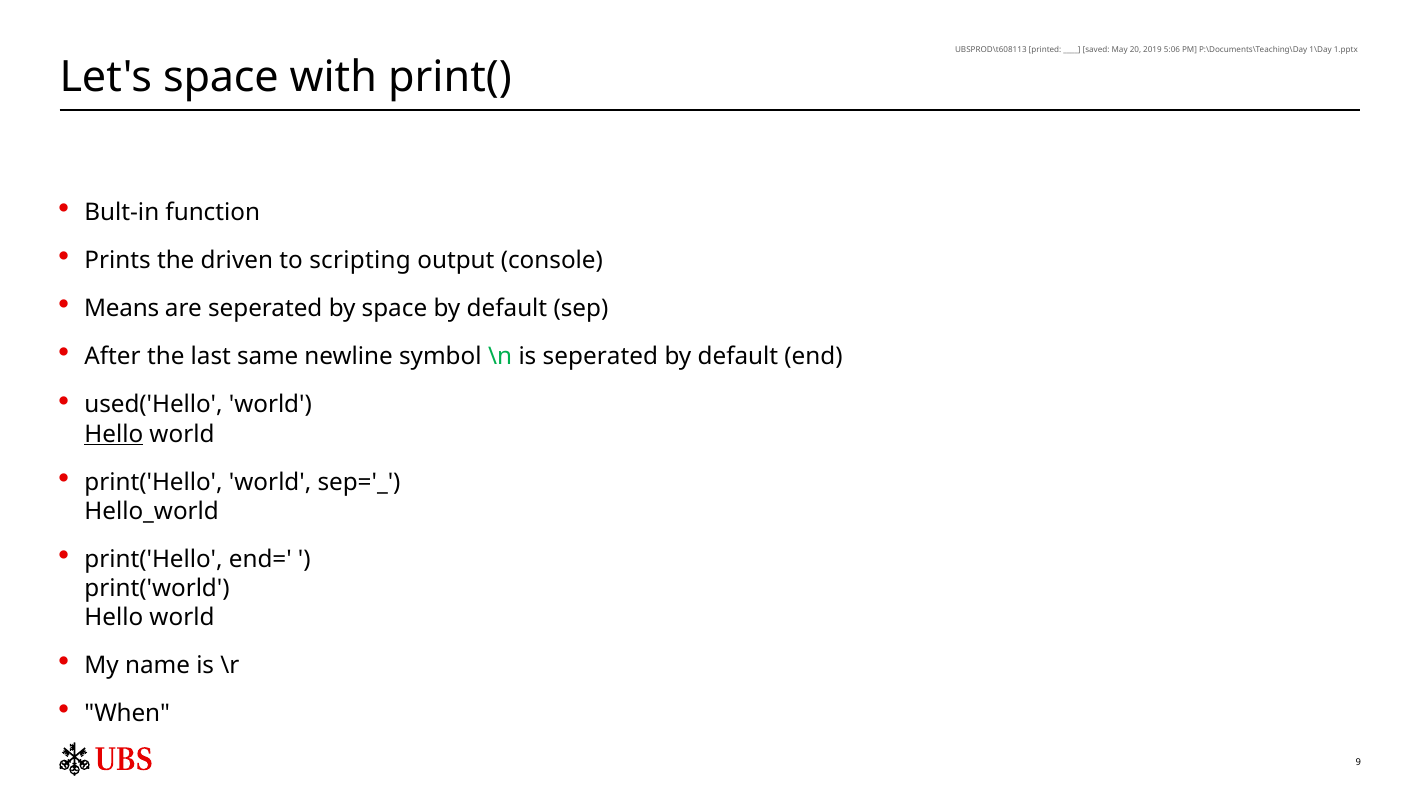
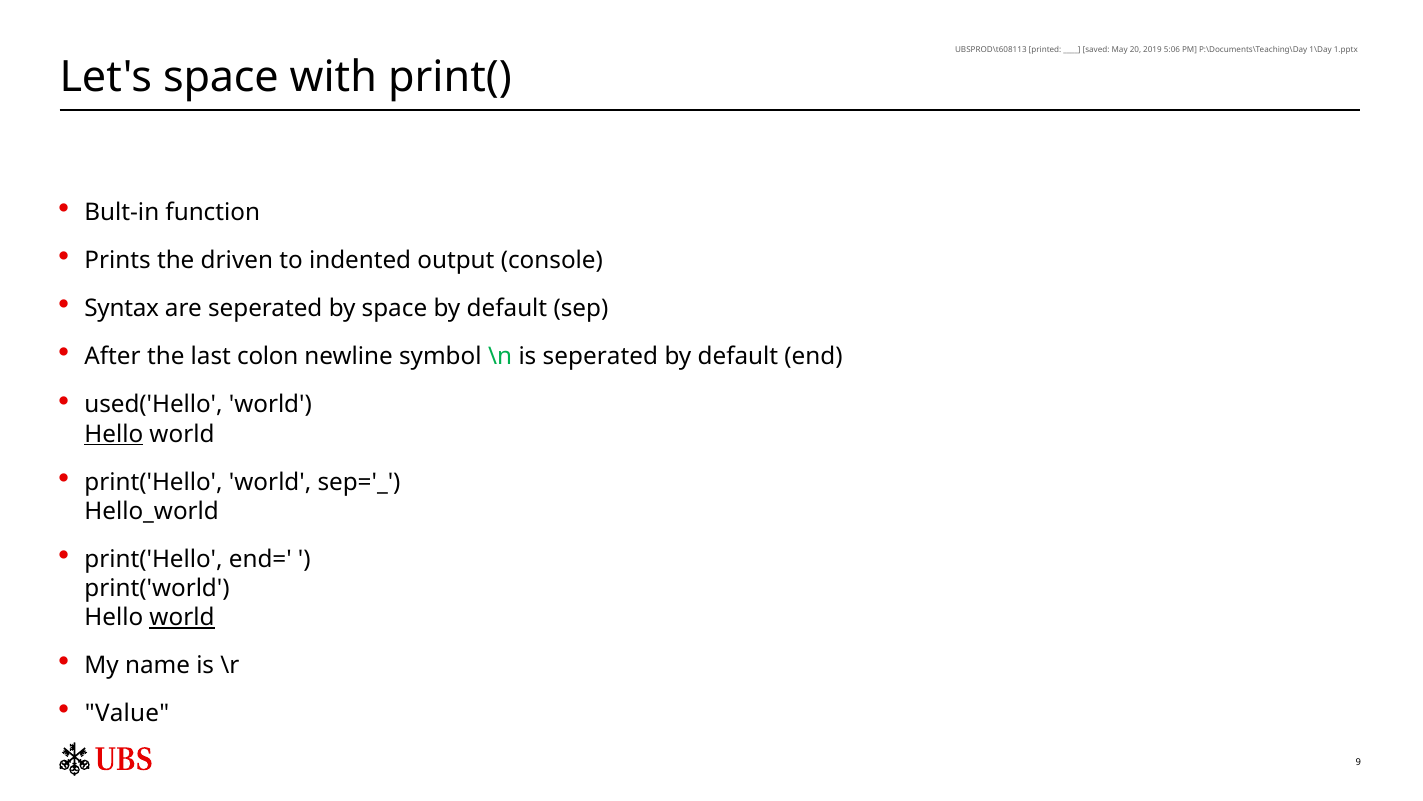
scripting: scripting -> indented (360, 261)
Means: Means -> Syntax (122, 309)
same: same -> colon (268, 357)
world underline: none -> present (182, 617)
When: When -> Value (127, 713)
